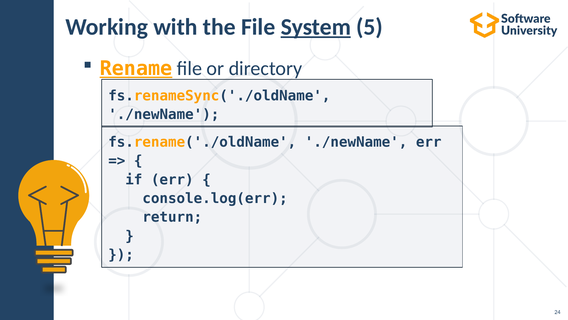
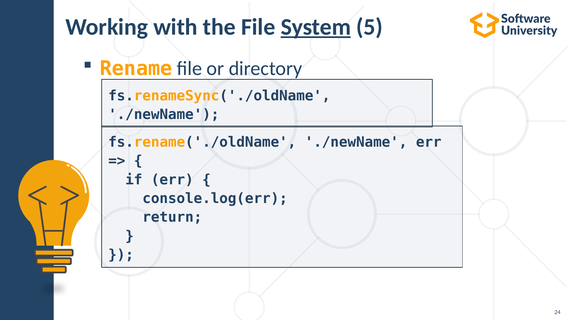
Rename underline: present -> none (136, 69)
